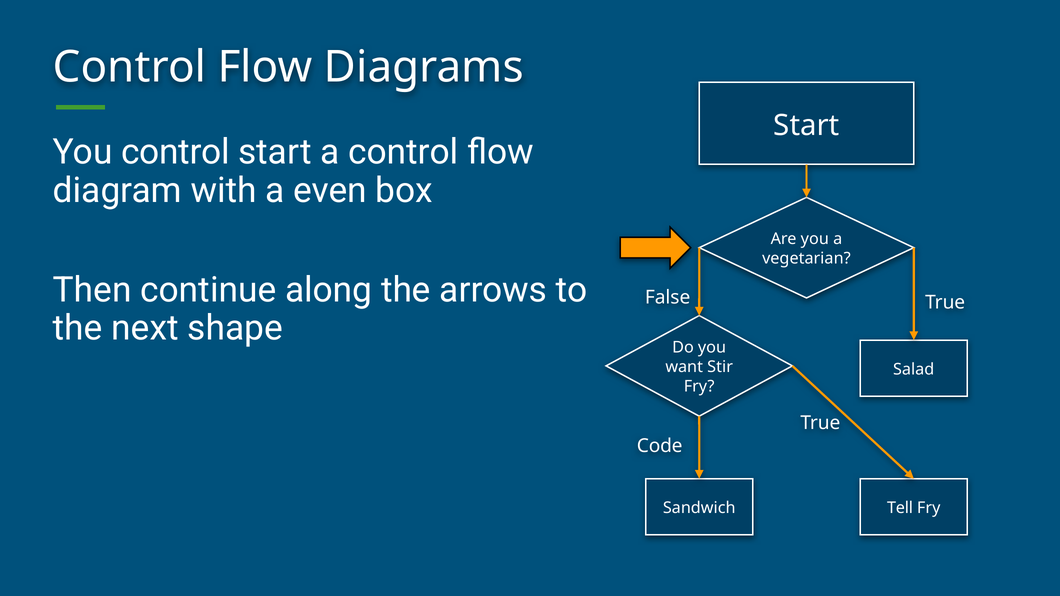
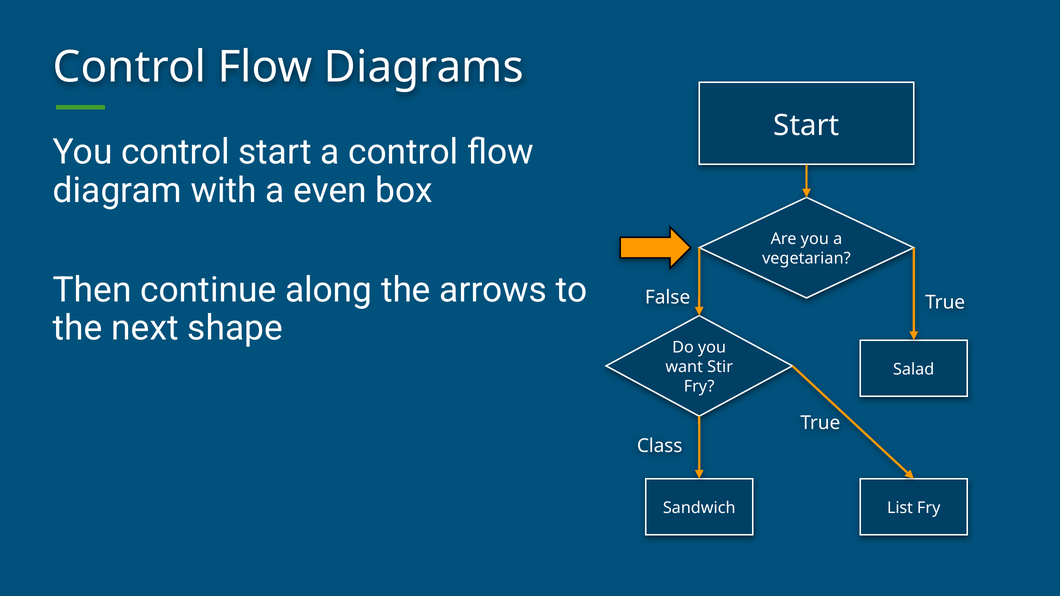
Code: Code -> Class (660, 446)
Tell: Tell -> List (900, 508)
